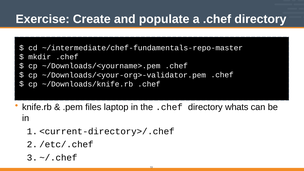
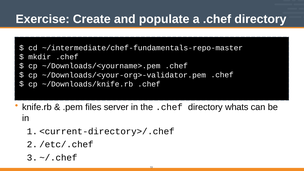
laptop: laptop -> server (116, 107)
